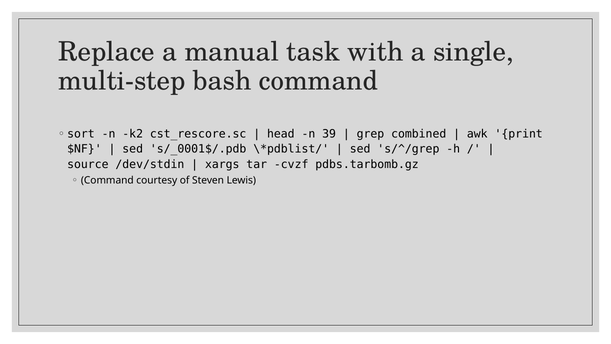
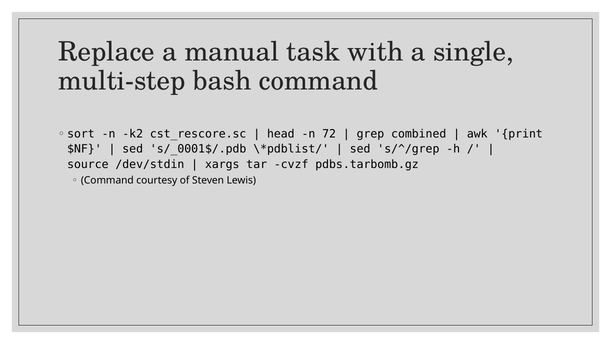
39: 39 -> 72 (329, 134)
